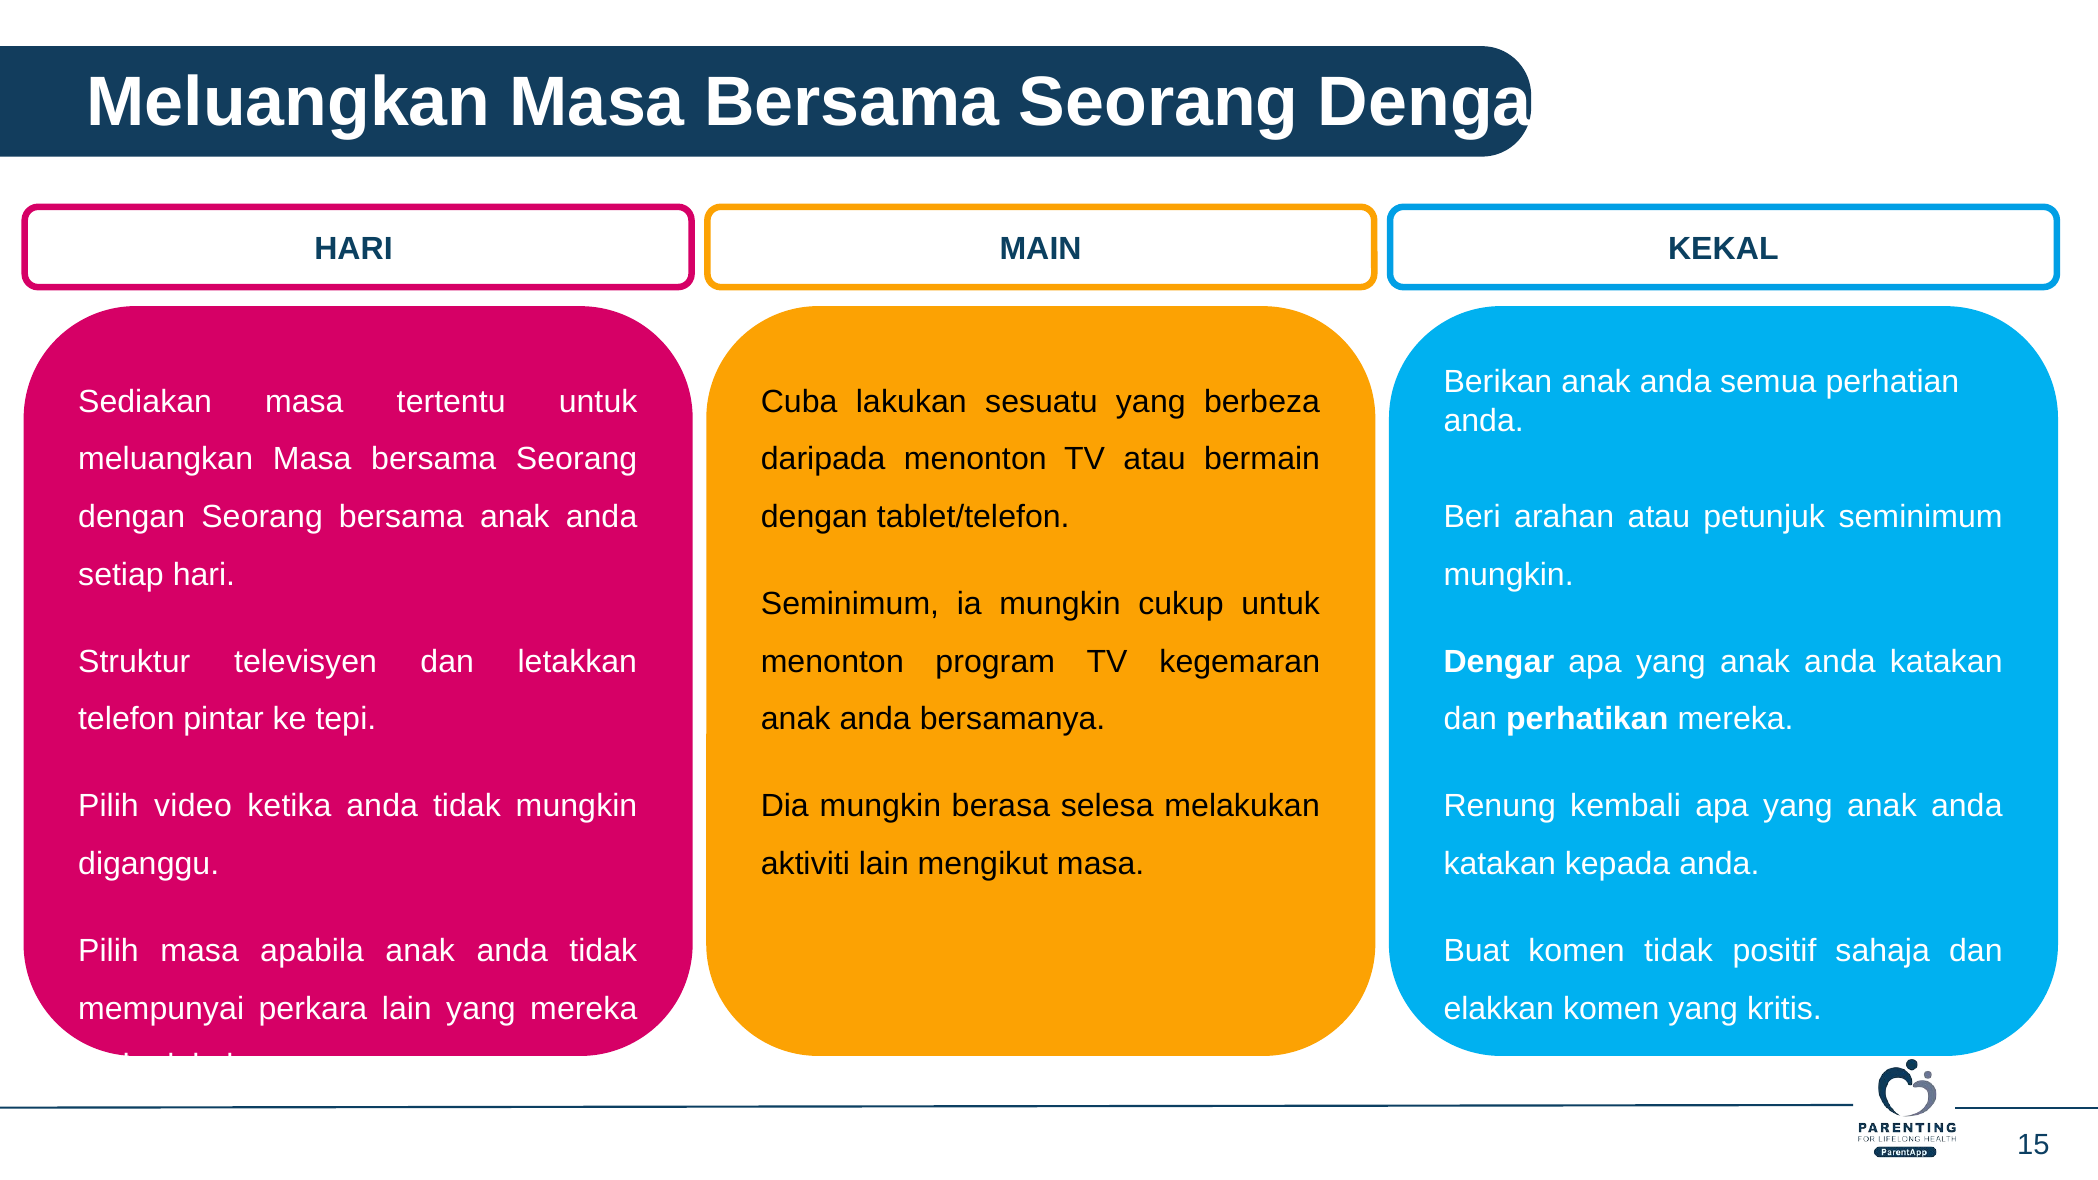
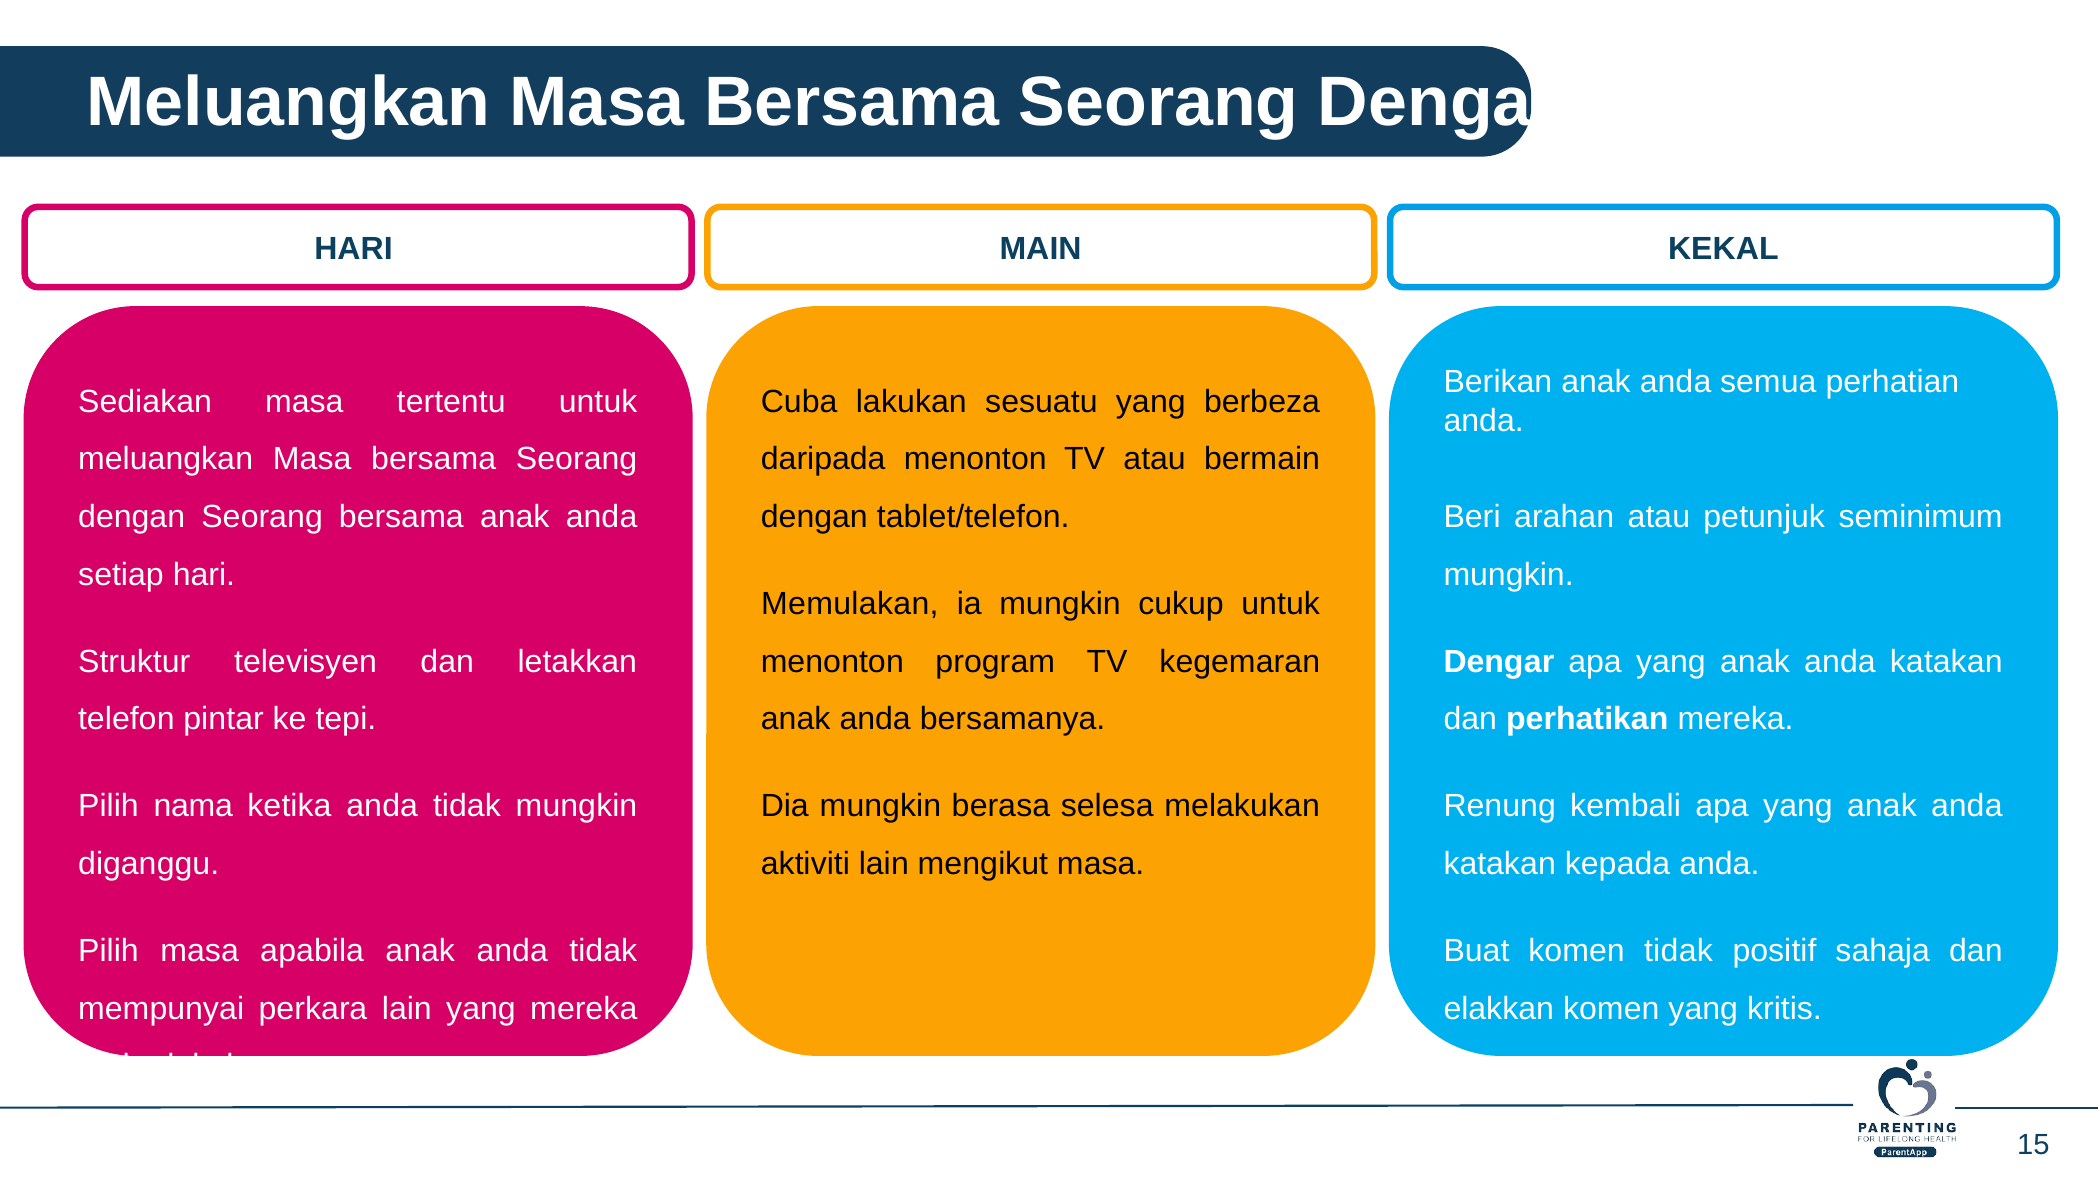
Seminimum: Seminimum -> Memulakan (850, 604)
video: video -> nama (193, 806)
